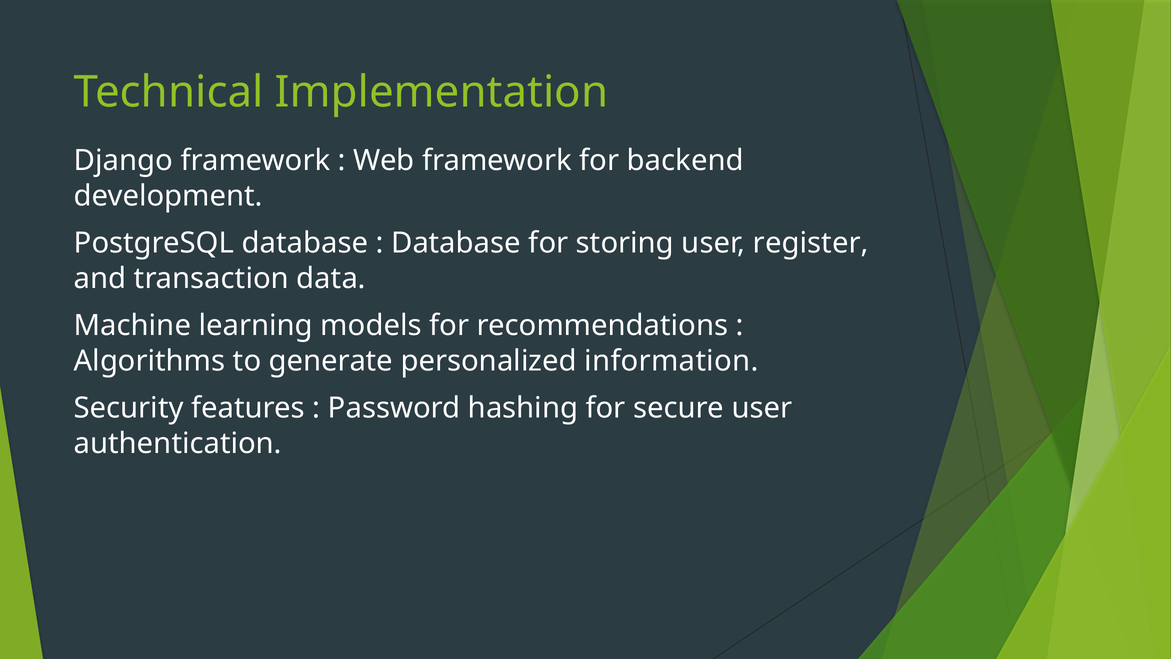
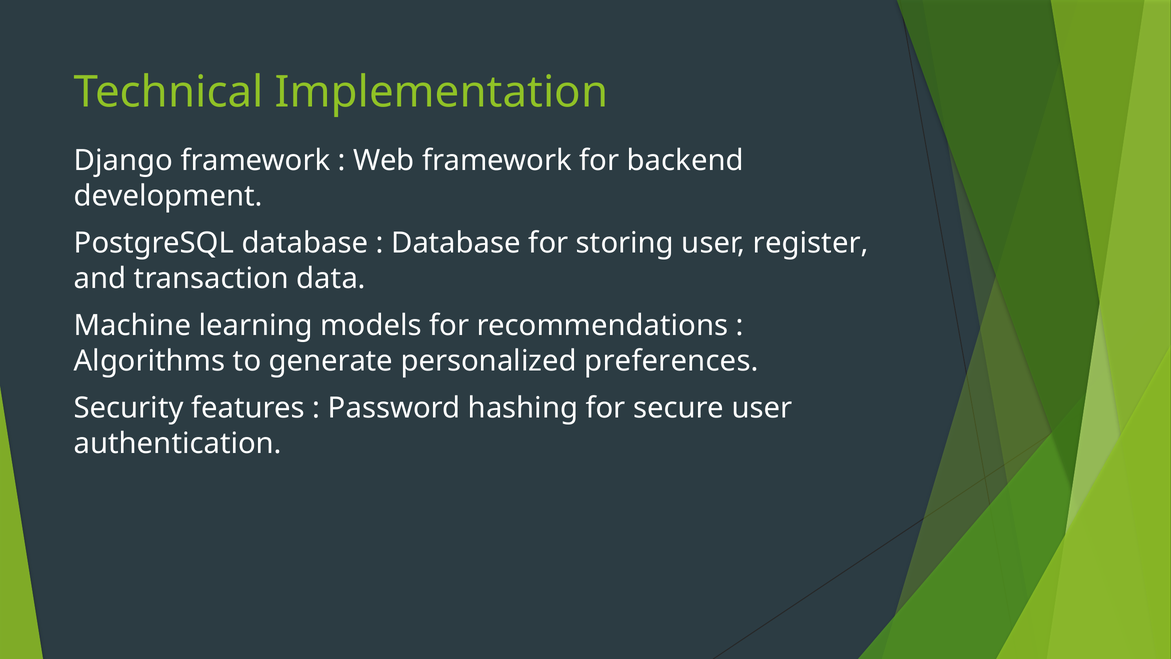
information: information -> preferences (671, 361)
